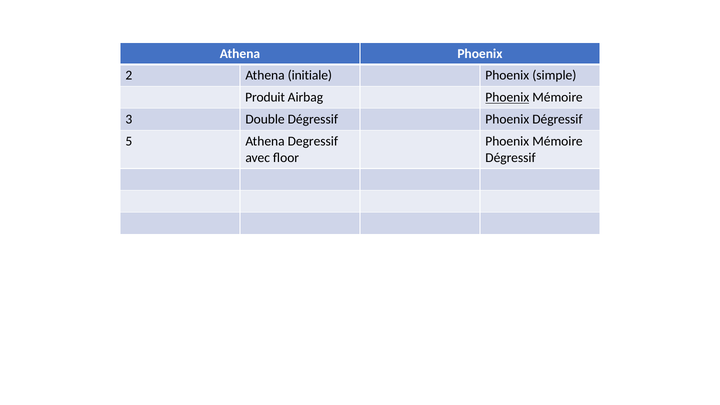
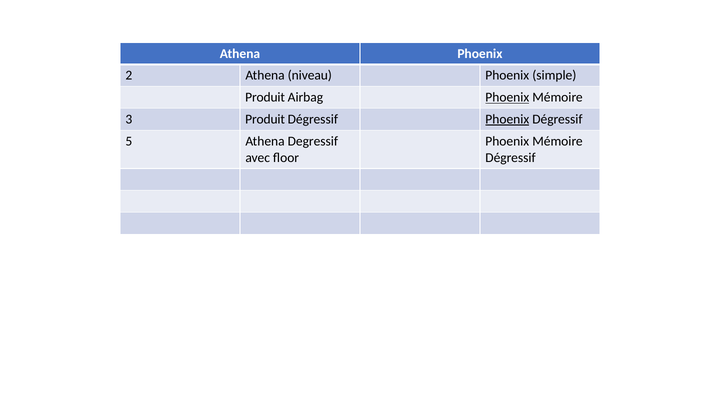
initiale: initiale -> niveau (310, 76)
3 Double: Double -> Produit (265, 119)
Phoenix underline: none -> present (507, 119)
